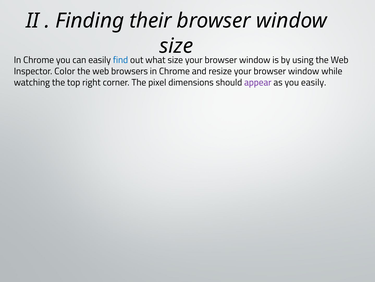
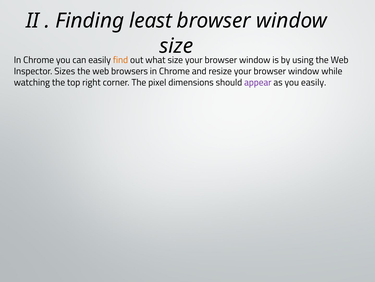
their: their -> least (151, 21)
find colour: blue -> orange (121, 60)
Color: Color -> Sizes (65, 71)
